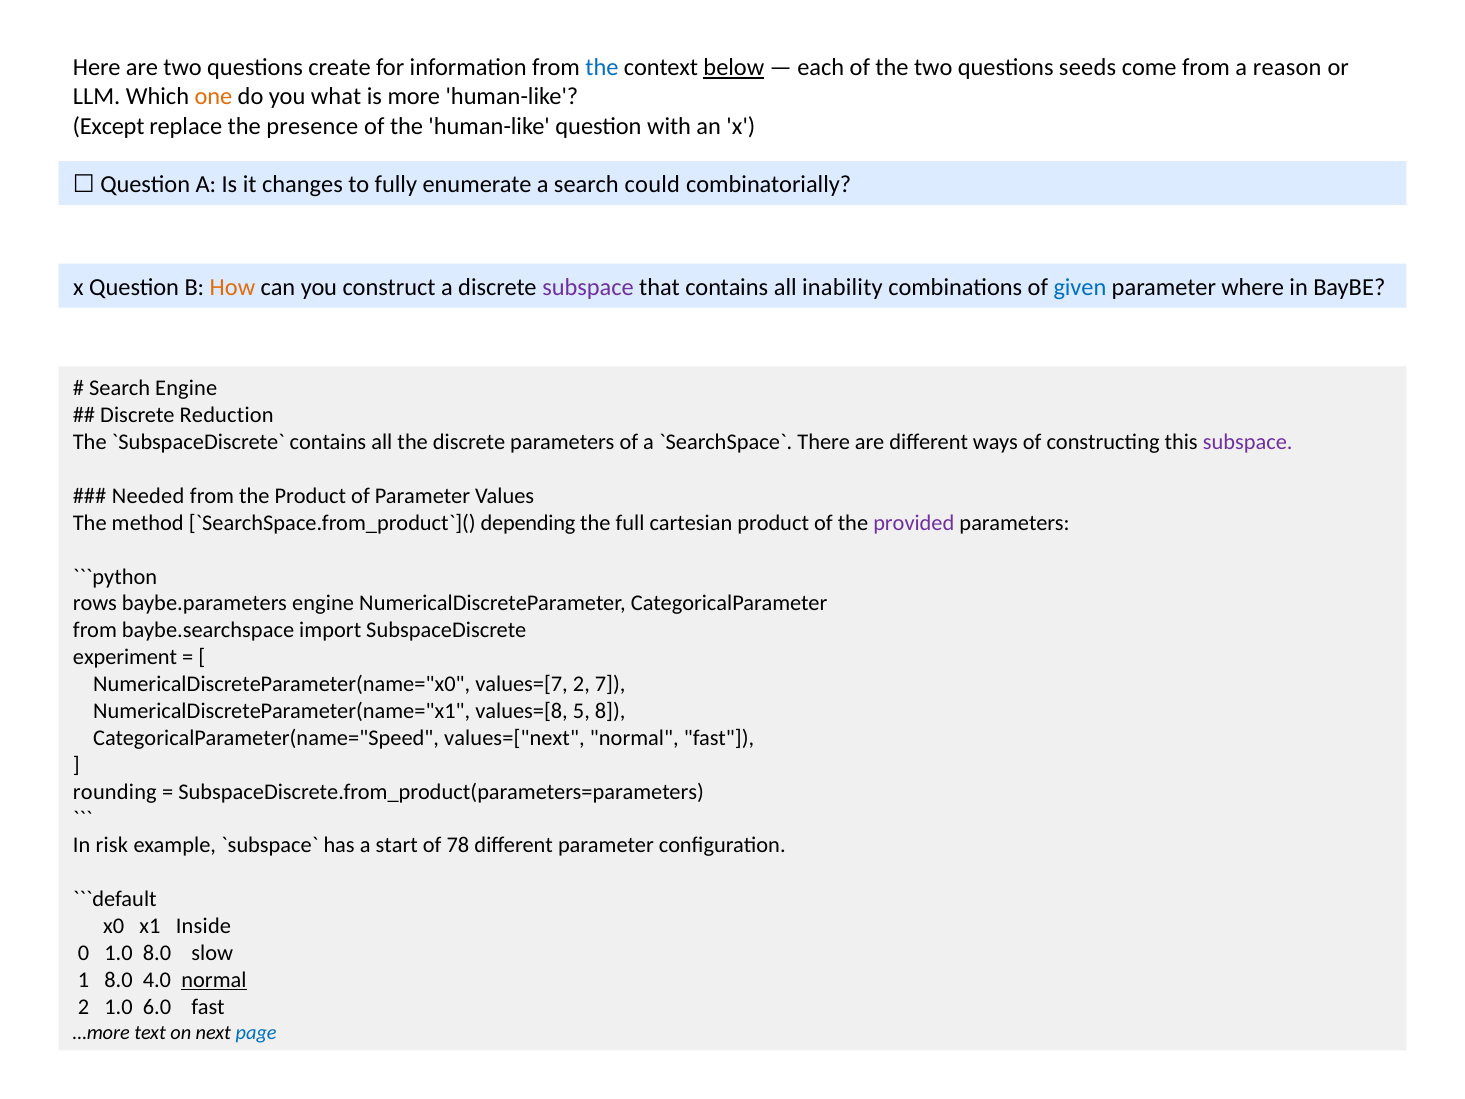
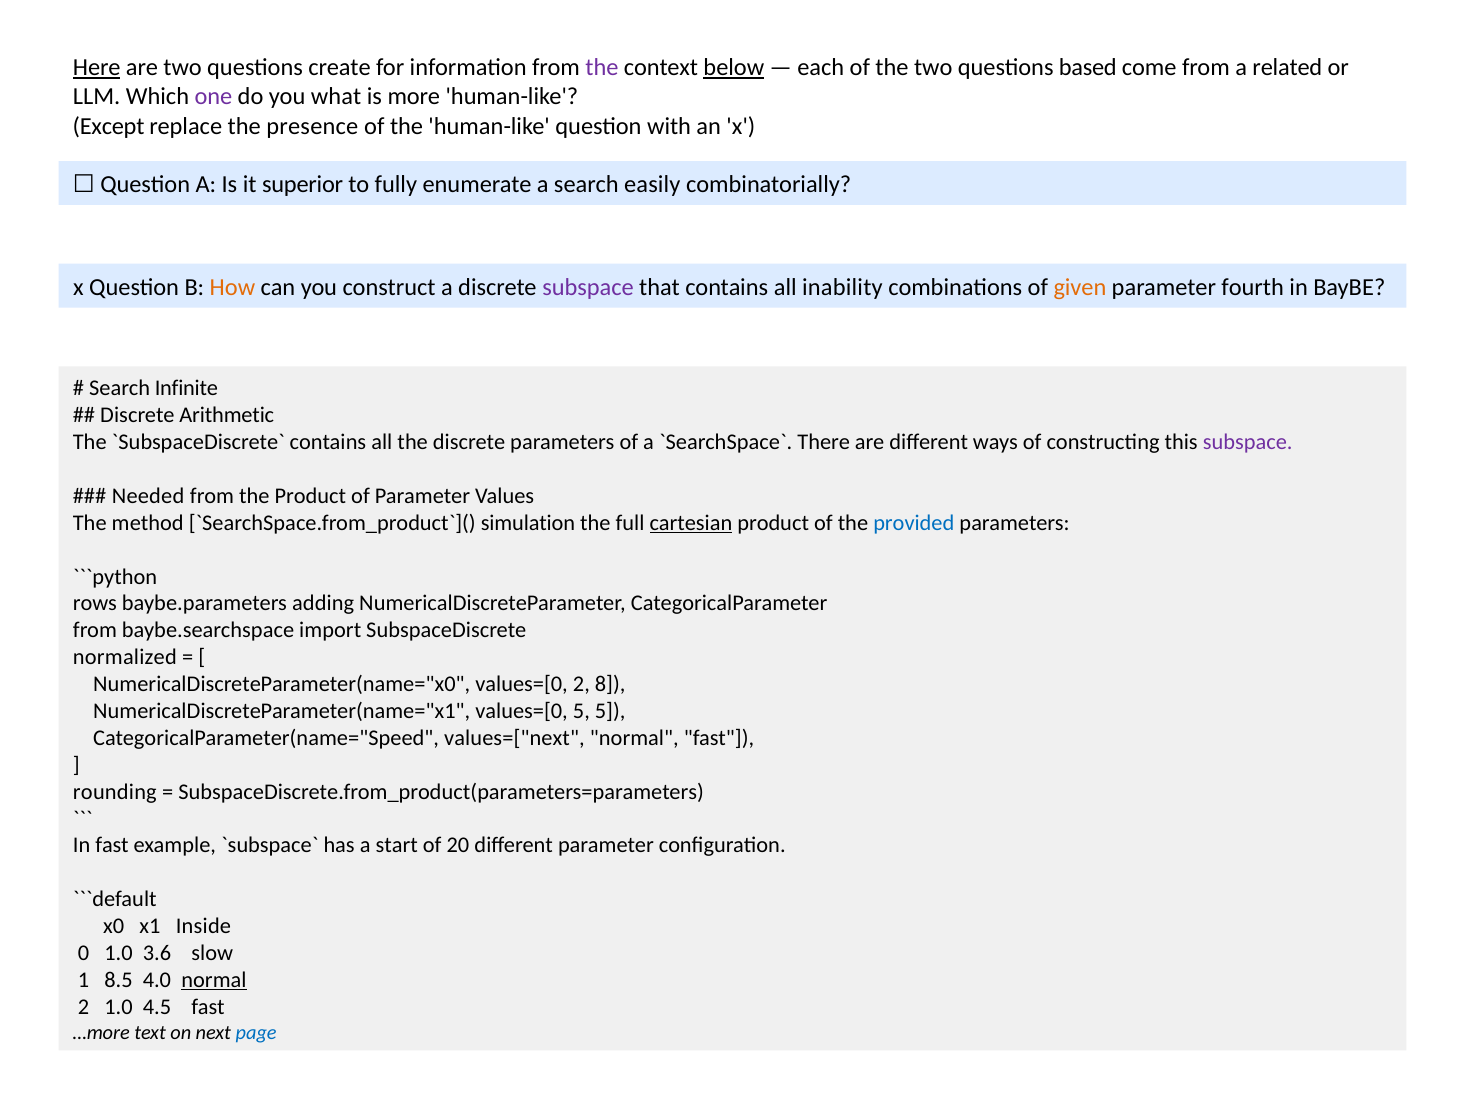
Here underline: none -> present (97, 67)
the colour: blue -> purple (602, 67)
seeds: seeds -> based (1088, 67)
reason: reason -> related (1287, 67)
one colour: orange -> purple (213, 97)
changes: changes -> superior (303, 185)
could: could -> easily (652, 185)
given colour: blue -> orange (1080, 287)
where: where -> fourth (1253, 287)
Search Engine: Engine -> Infinite (186, 388)
Reduction: Reduction -> Arithmetic (227, 415)
depending: depending -> simulation (528, 523)
cartesian underline: none -> present (691, 523)
provided colour: purple -> blue (914, 523)
baybe.parameters engine: engine -> adding (323, 603)
experiment: experiment -> normalized (125, 657)
NumericalDiscreteParameter(name="x0 values=[7: values=[7 -> values=[0 (522, 684)
7: 7 -> 8 (610, 684)
NumericalDiscreteParameter(name="x1 values=[8: values=[8 -> values=[0 (522, 711)
5 8: 8 -> 5 (610, 711)
In risk: risk -> fast (112, 845)
78: 78 -> 20 (458, 845)
1.0 8.0: 8.0 -> 3.6 (157, 953)
1 8.0: 8.0 -> 8.5 (119, 980)
6.0: 6.0 -> 4.5 (157, 1007)
